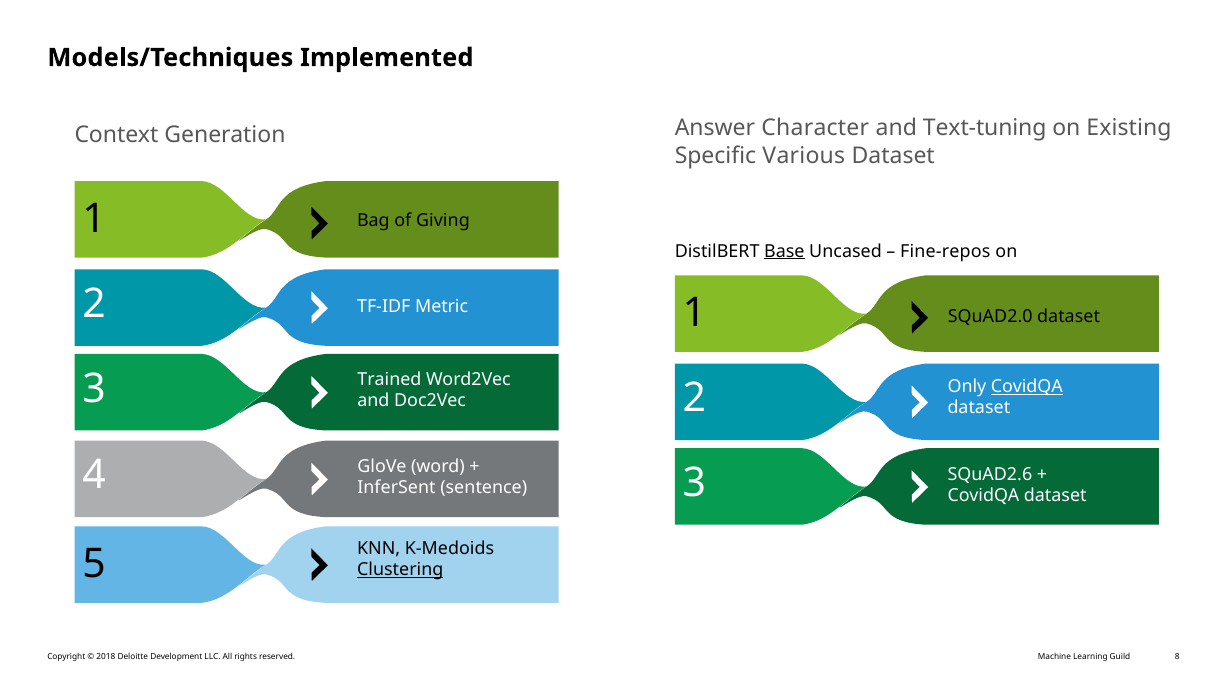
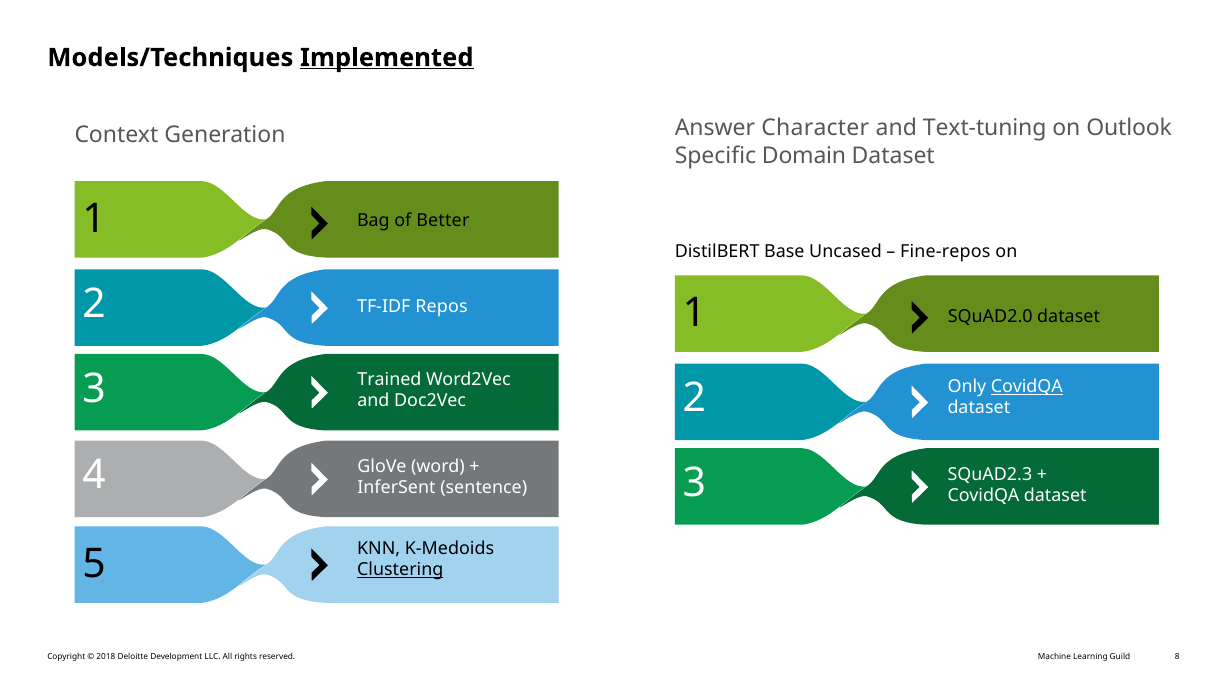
Implemented underline: none -> present (387, 58)
Existing: Existing -> Outlook (1129, 128)
Various: Various -> Domain (804, 156)
Giving: Giving -> Better (443, 221)
Base underline: present -> none (784, 251)
Metric: Metric -> Repos (441, 307)
SQuAD2.6: SQuAD2.6 -> SQuAD2.3 (990, 475)
